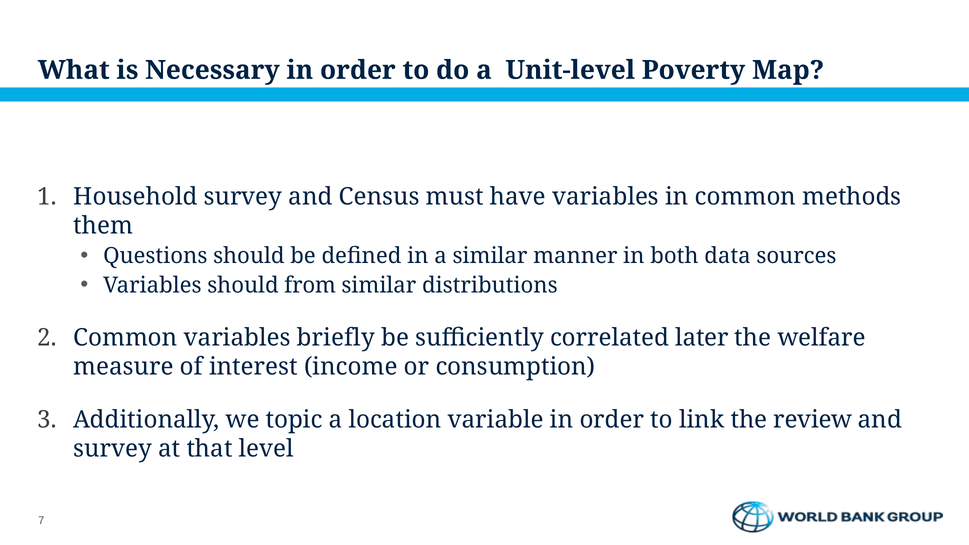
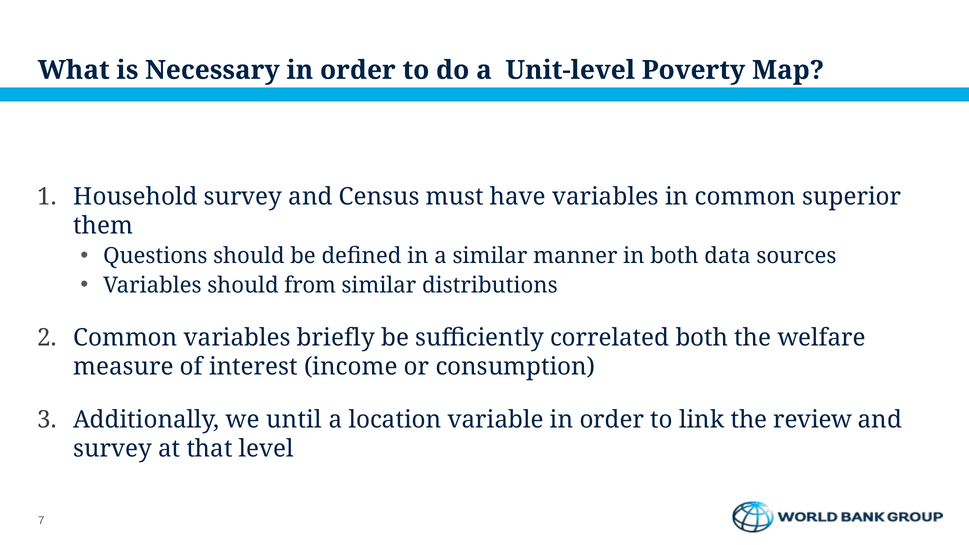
methods: methods -> superior (852, 197)
correlated later: later -> both (702, 338)
topic: topic -> until (294, 420)
